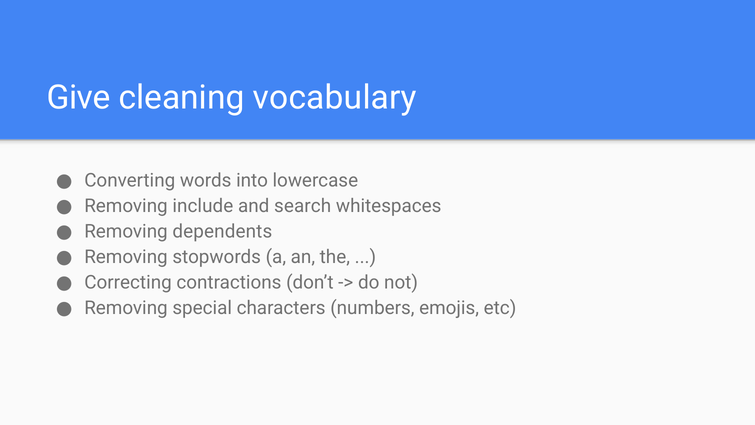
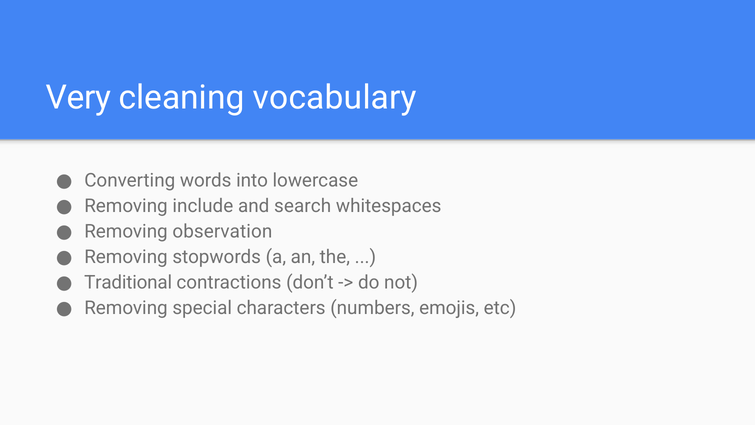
Give: Give -> Very (79, 98)
dependents: dependents -> observation (222, 231)
Correcting: Correcting -> Traditional (128, 282)
